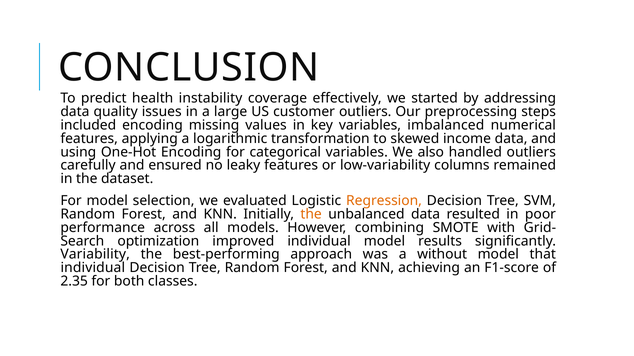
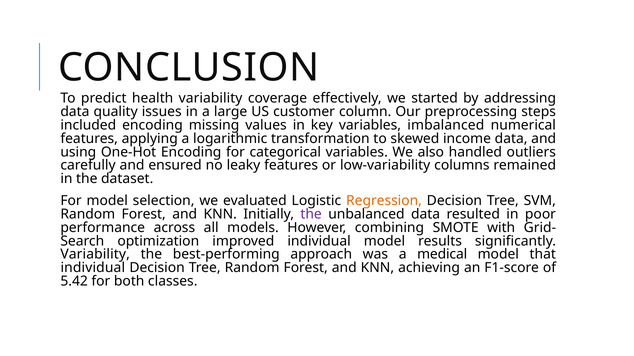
health instability: instability -> variability (211, 98)
customer outliers: outliers -> column (365, 112)
the colour: orange -> purple (311, 214)
without: without -> medical (442, 255)
2.35: 2.35 -> 5.42 (74, 282)
